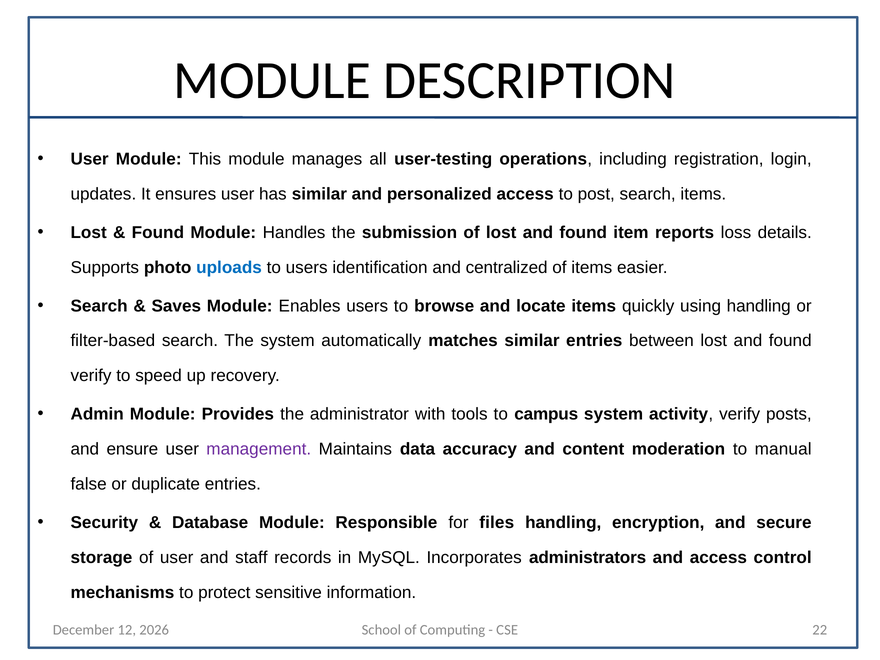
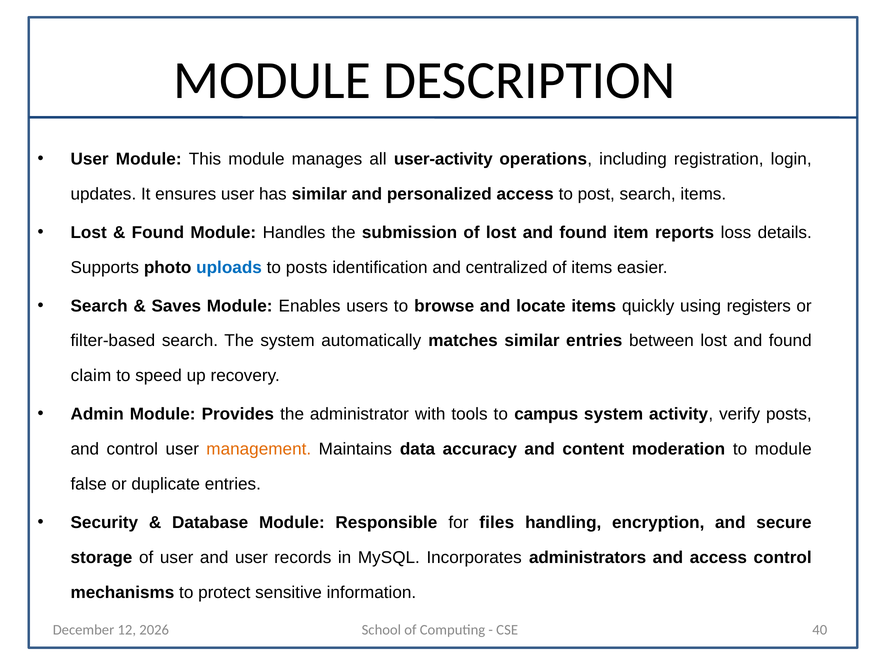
user-testing: user-testing -> user-activity (443, 159)
to users: users -> posts (307, 267)
using handling: handling -> registers (759, 306)
verify: verify -> claim (91, 376)
and ensure: ensure -> control (132, 449)
management colour: purple -> orange (259, 449)
to manual: manual -> module (783, 449)
and staff: staff -> user (251, 557)
22: 22 -> 40 (820, 630)
